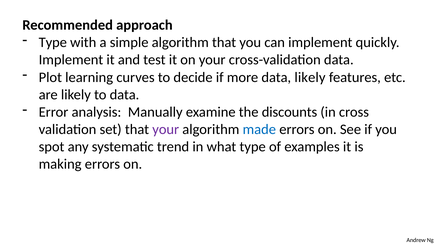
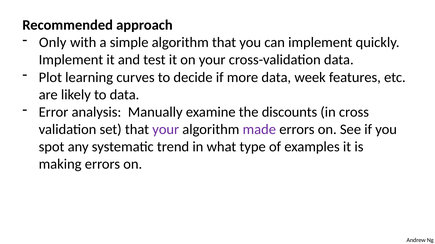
Type: Type -> Only (53, 43)
data likely: likely -> week (310, 77)
made colour: blue -> purple (259, 130)
